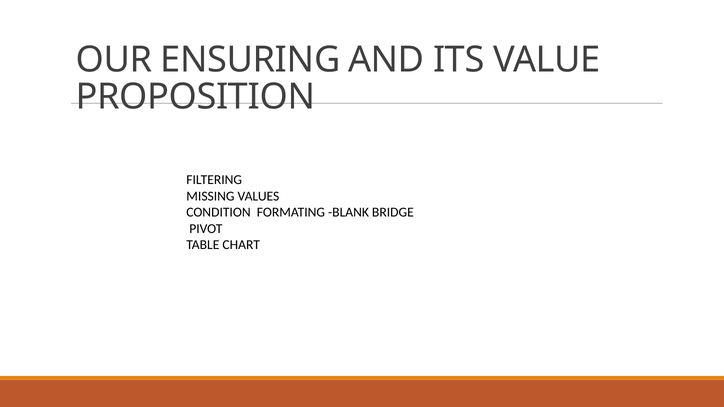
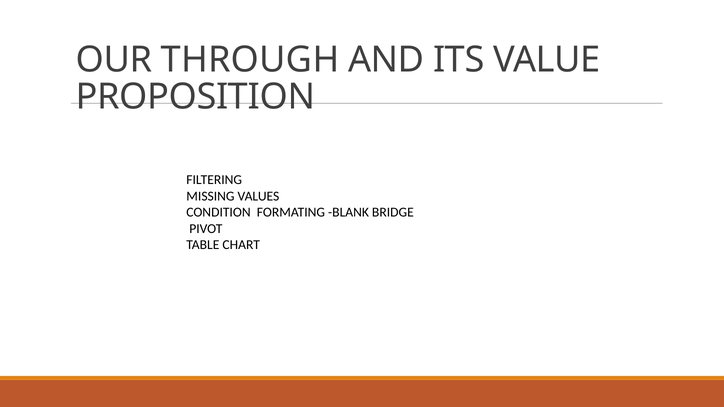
ENSURING: ENSURING -> THROUGH (250, 60)
